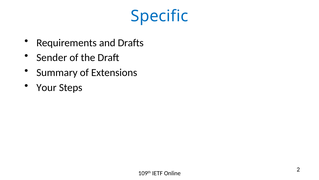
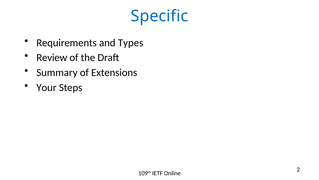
Drafts: Drafts -> Types (131, 43)
Sender: Sender -> Review (52, 58)
